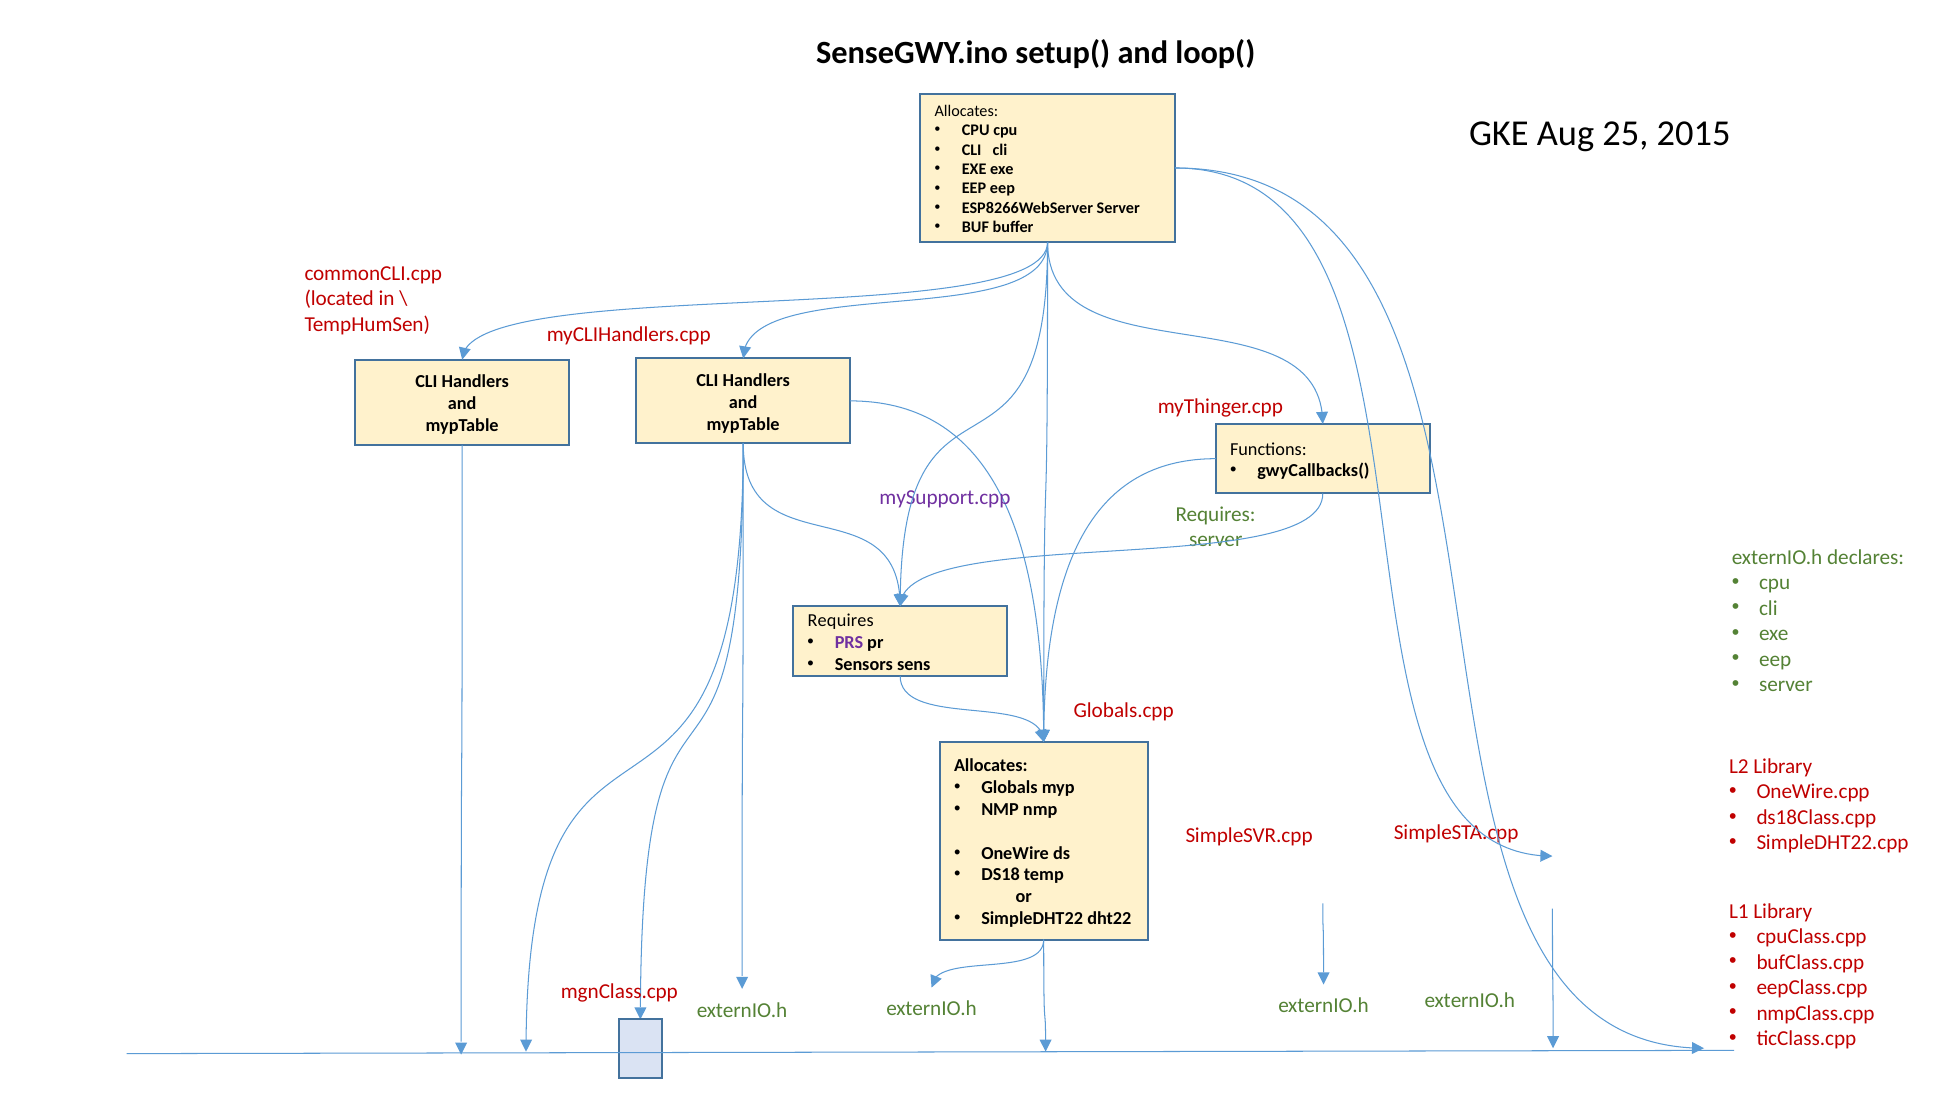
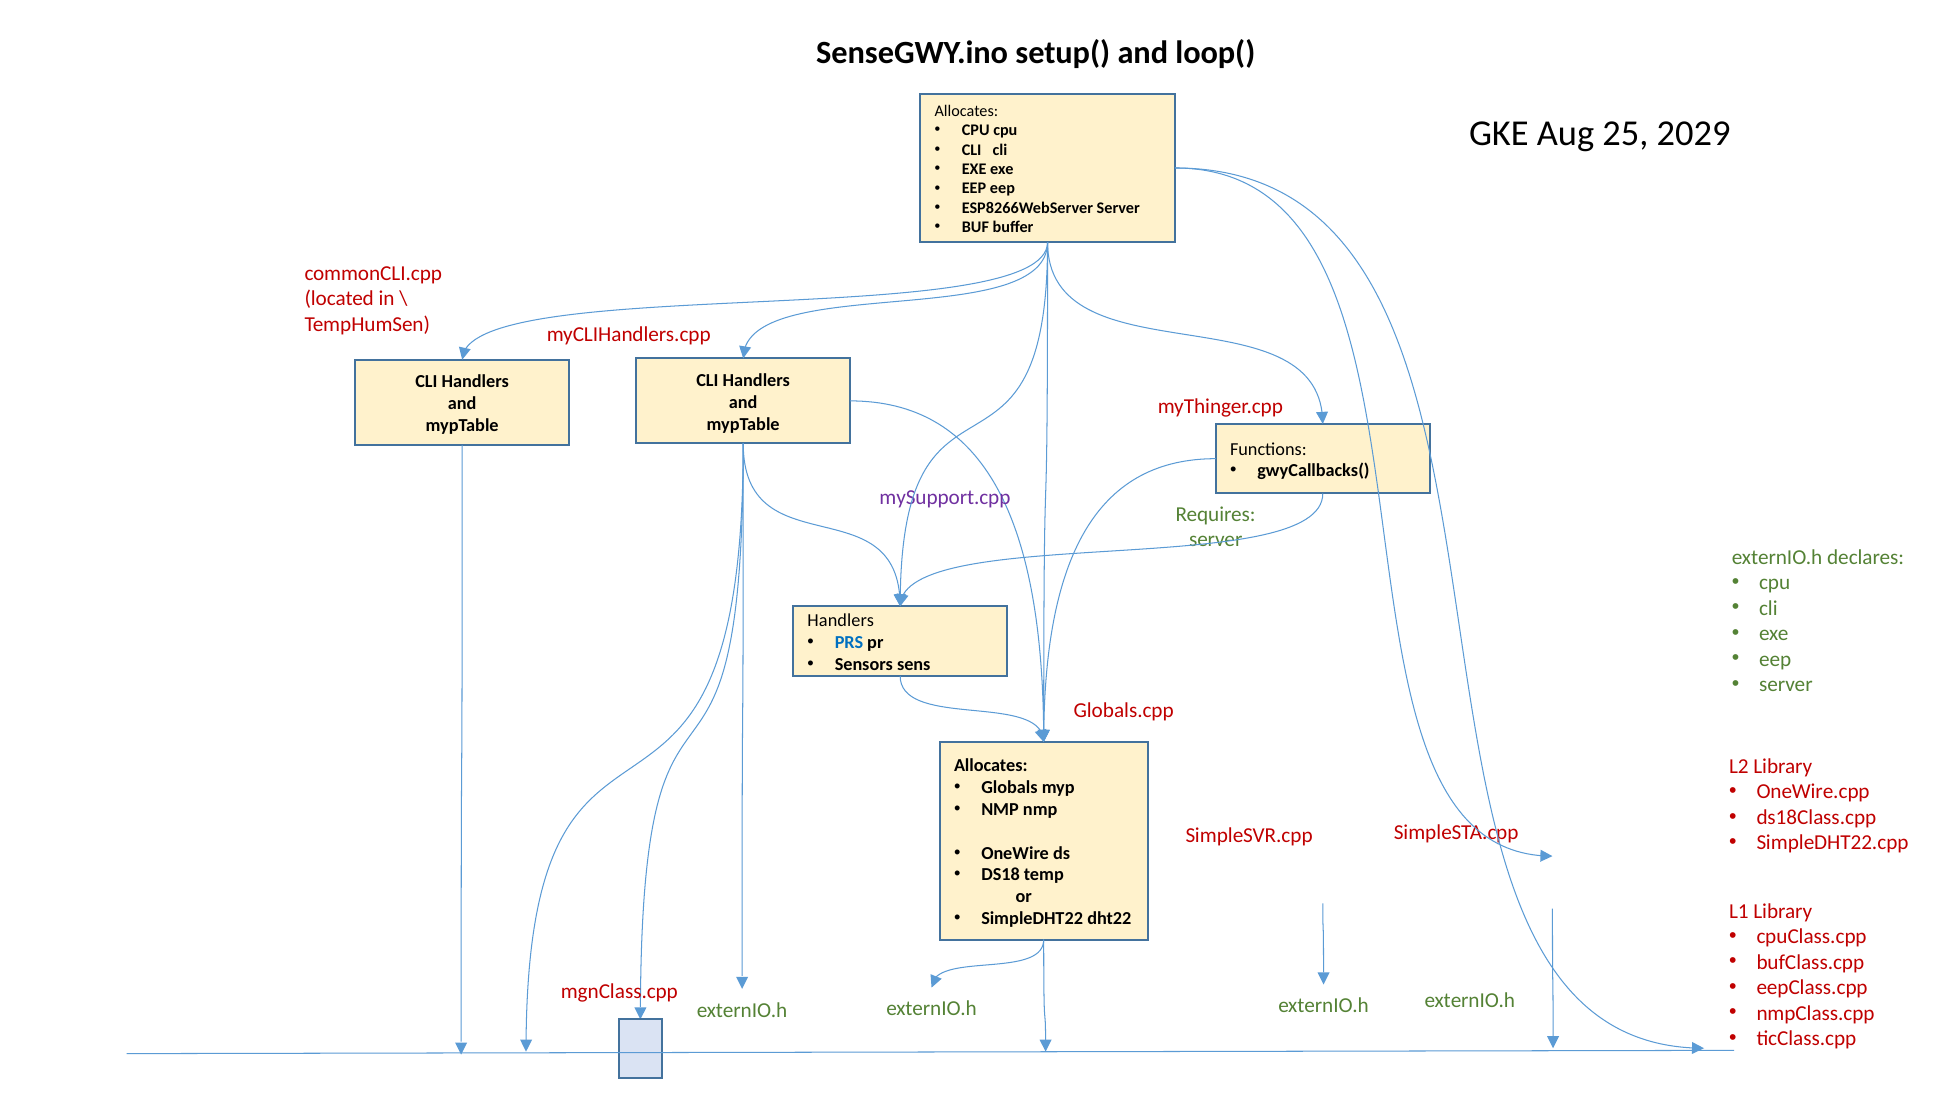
2015: 2015 -> 2029 (1694, 133)
Requires: Requires -> Handlers (841, 620)
PRS colour: purple -> blue (849, 642)
